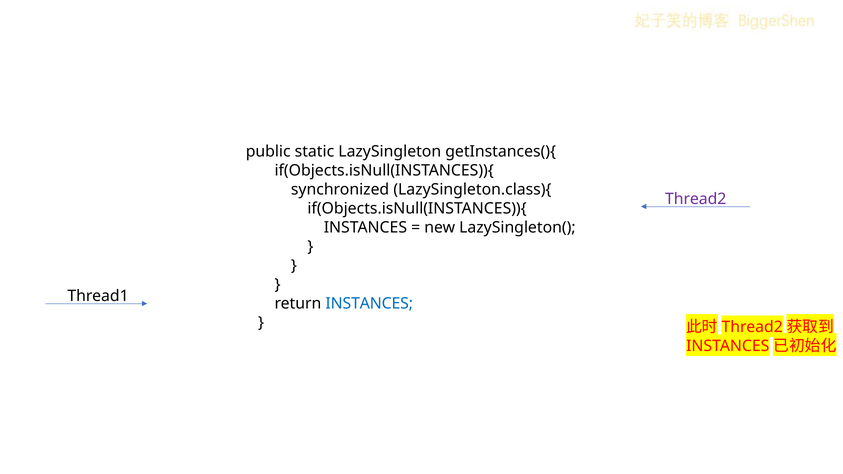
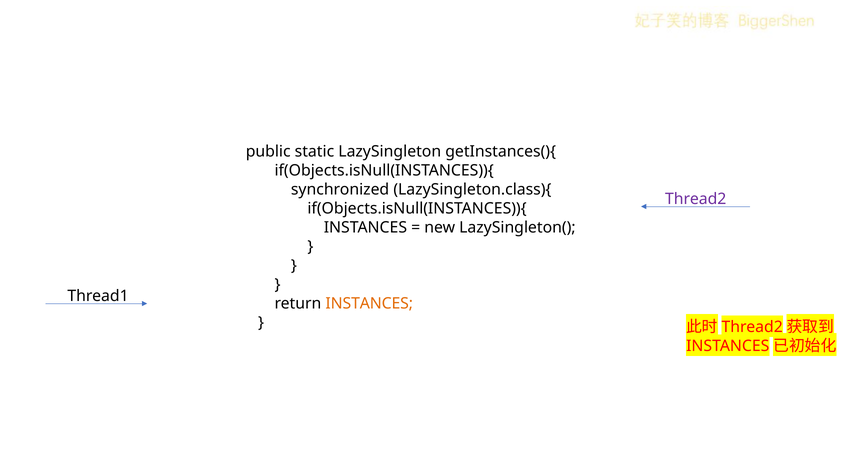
INSTANCES colour: blue -> orange (369, 304)
